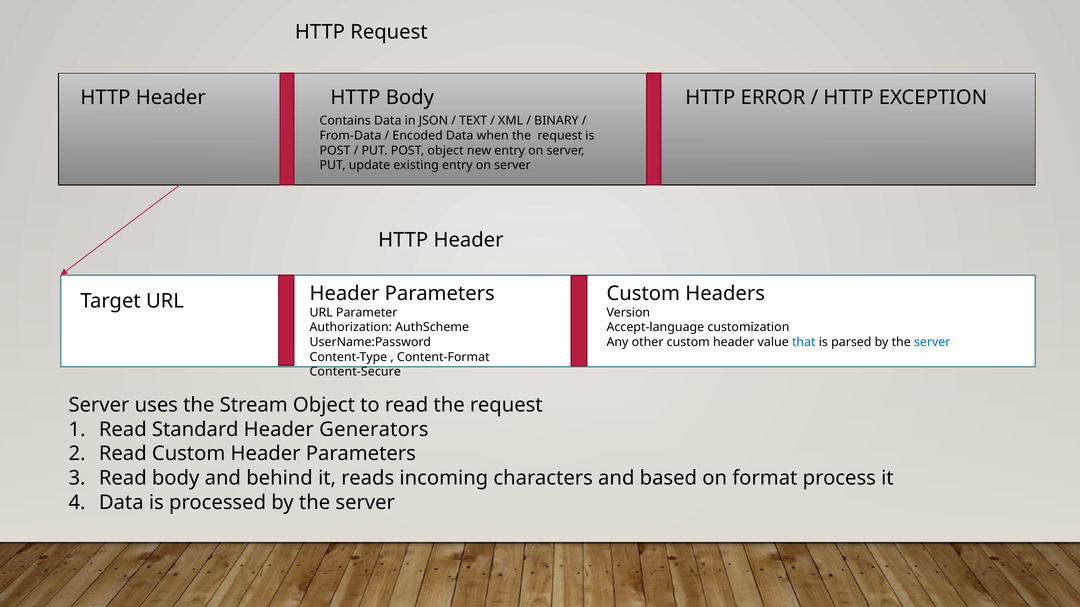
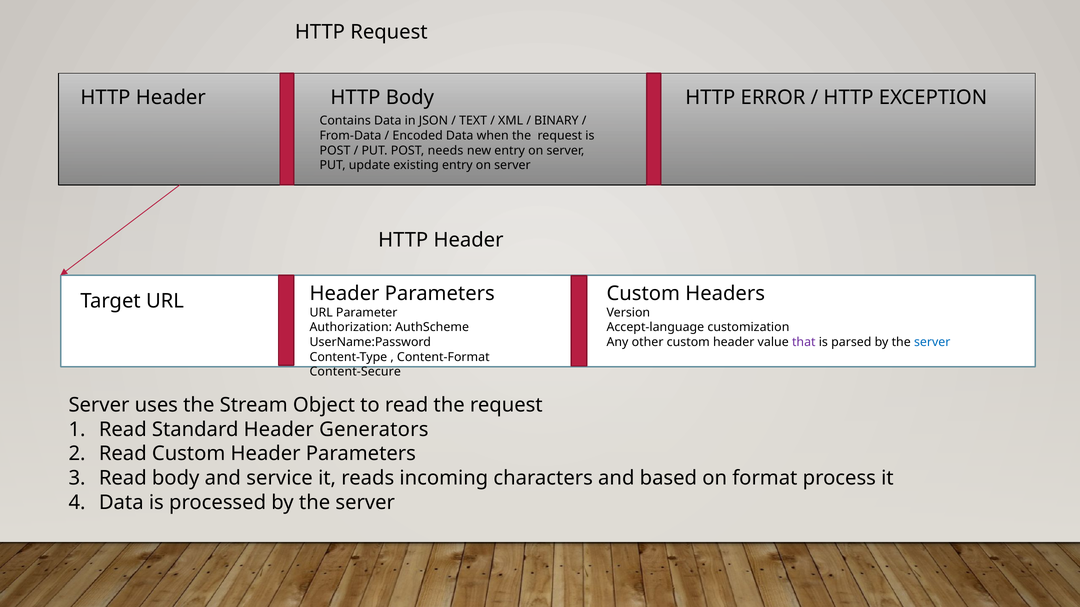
POST object: object -> needs (446, 151)
that colour: blue -> purple (804, 342)
behind: behind -> service (280, 478)
